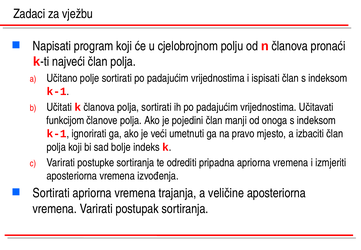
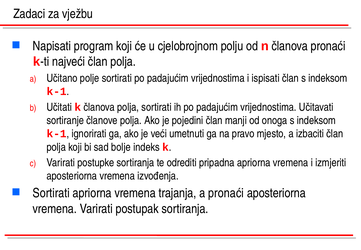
funkcijom: funkcijom -> sortiranje (65, 120)
a veličine: veličine -> pronaći (226, 193)
